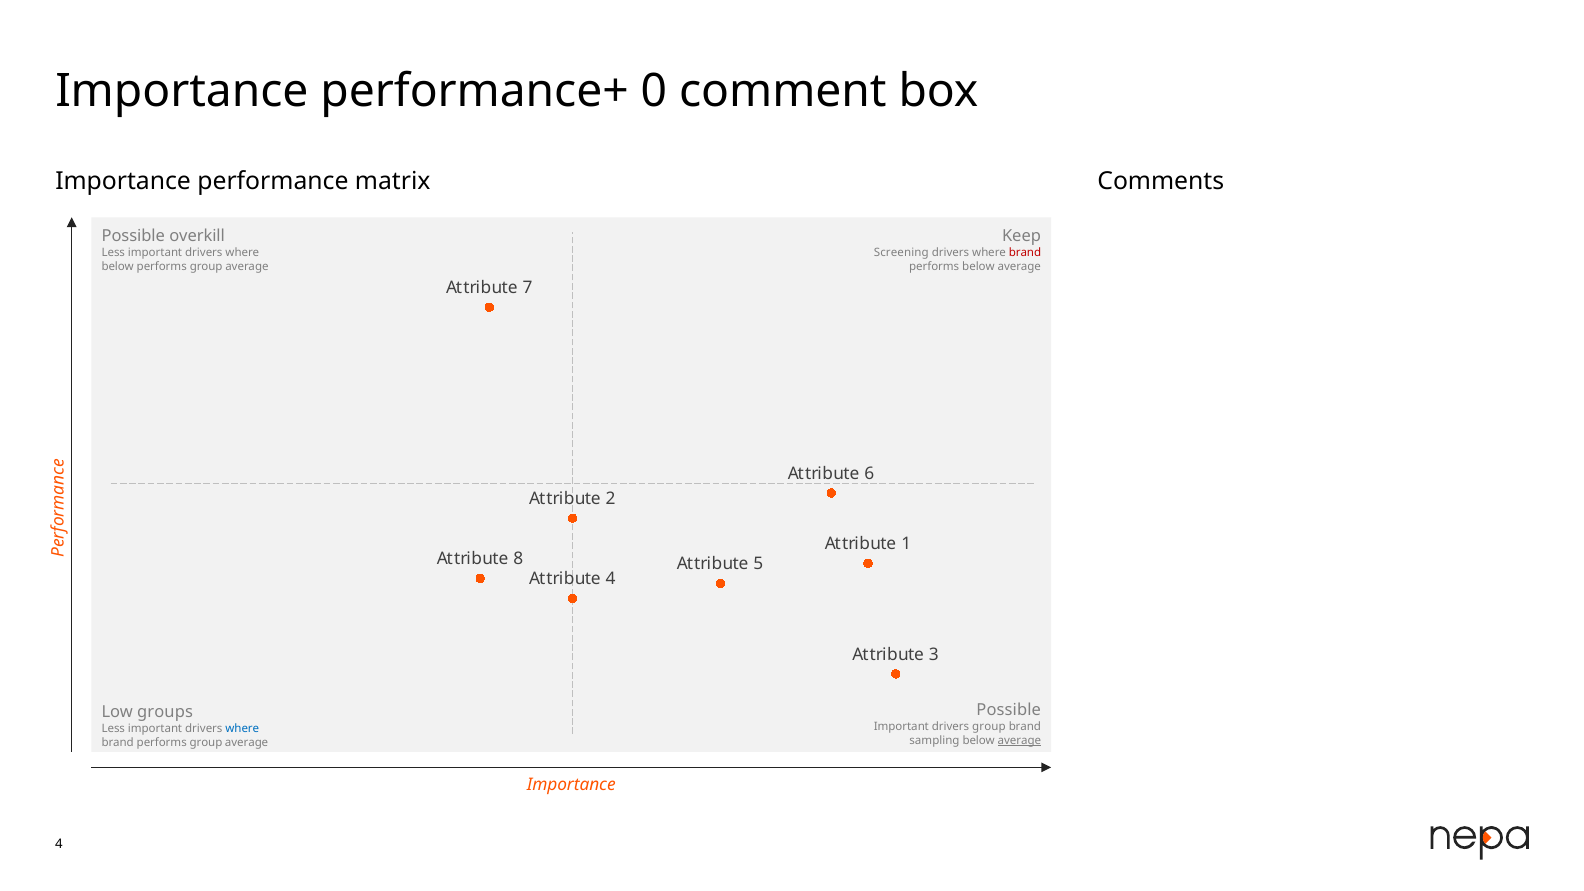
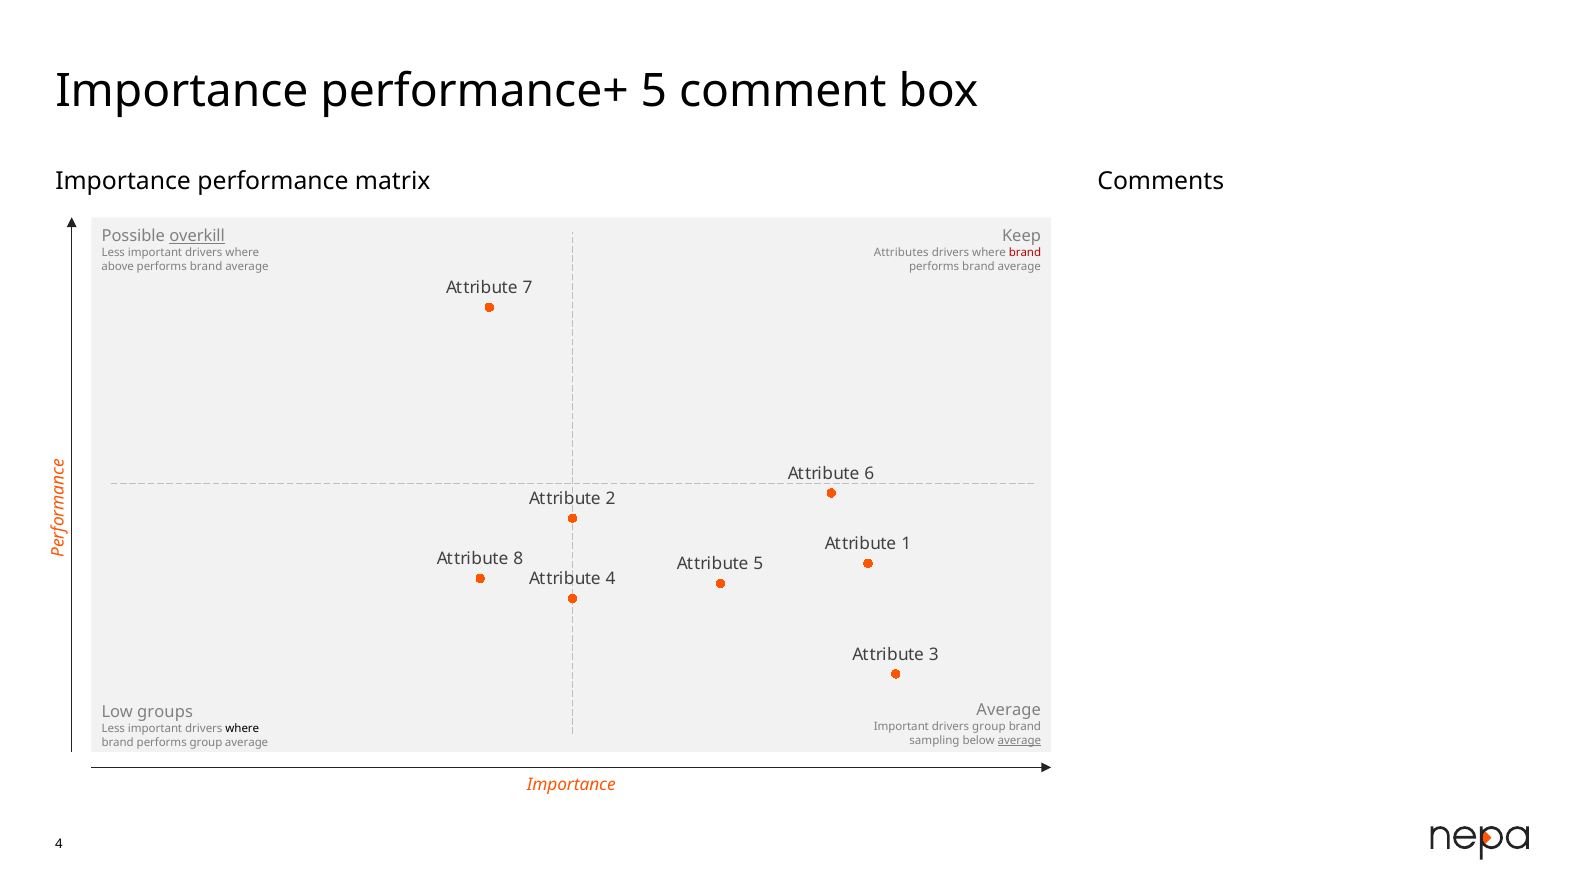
performance+ 0: 0 -> 5 (654, 91)
overkill underline: none -> present (197, 236)
Screening: Screening -> Attributes (901, 252)
below: below -> above (118, 266)
group: group -> brand (206, 266)
below: below -> brand (978, 266)
Possible: Possible -> Average (1009, 710)
where colour: blue -> black (242, 728)
